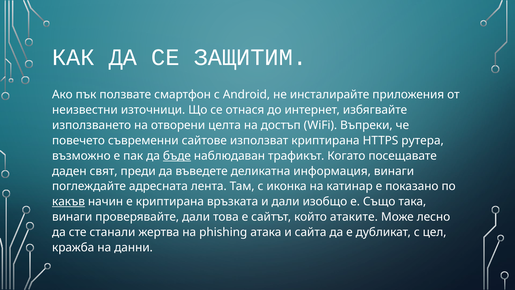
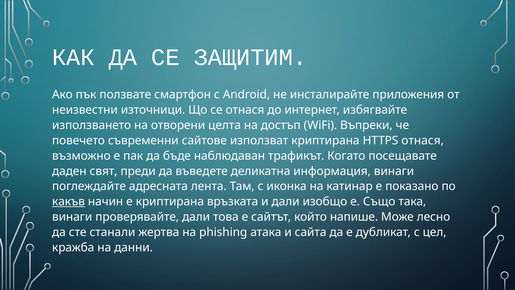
HTTPS рутера: рутера -> отнася (423, 140)
бъде underline: present -> none (177, 156)
атаките: атаките -> напише (354, 217)
